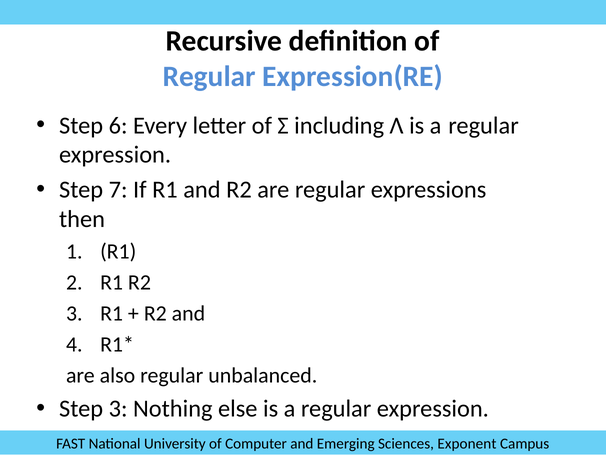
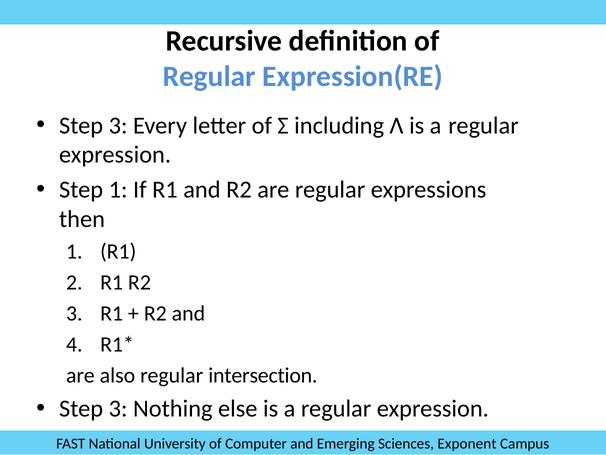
6: 6 -> 3 (118, 125)
Step 7: 7 -> 1 (118, 189)
unbalanced: unbalanced -> intersection (263, 375)
